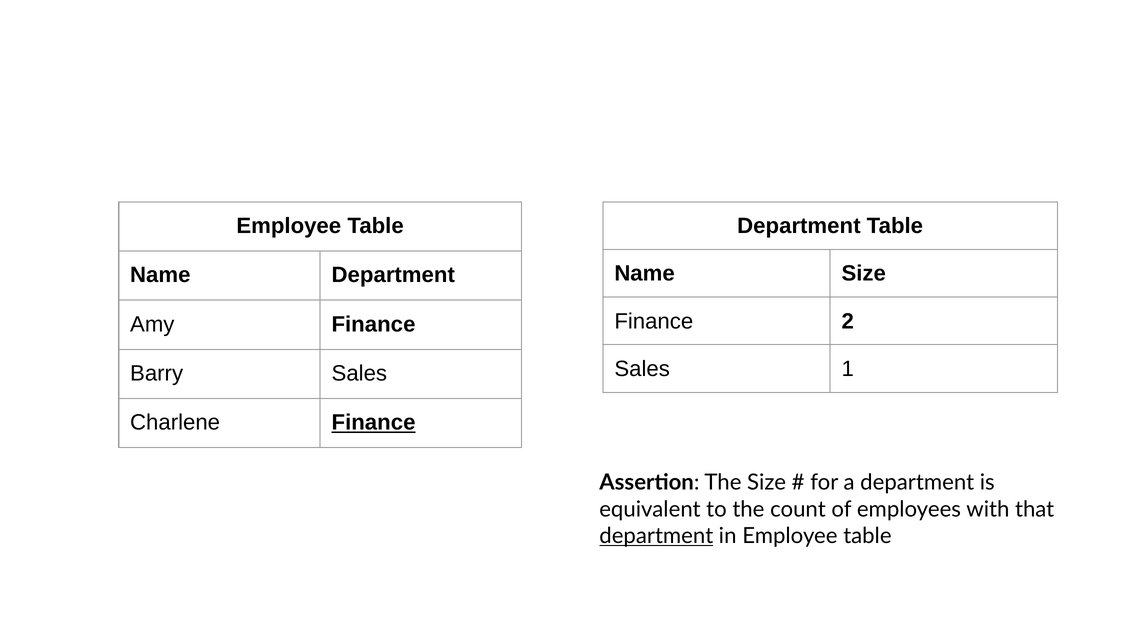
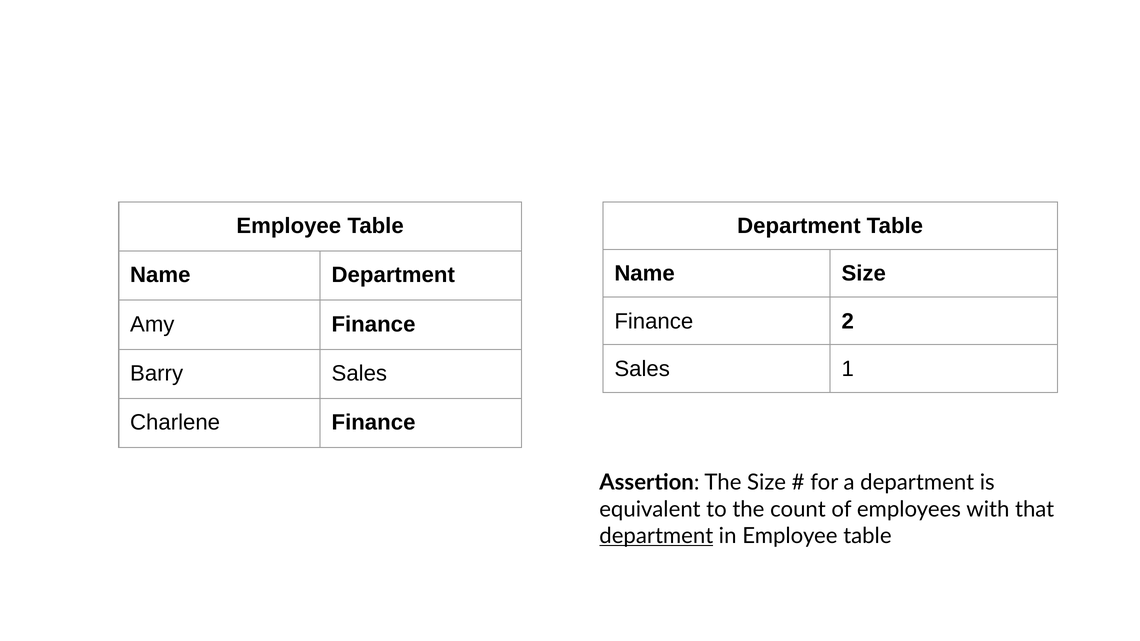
Finance underline: present -> none (374, 423)
